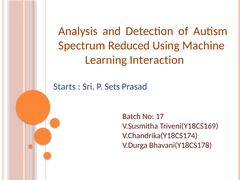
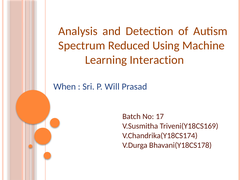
Starts: Starts -> When (65, 87)
Sets: Sets -> Will (112, 87)
